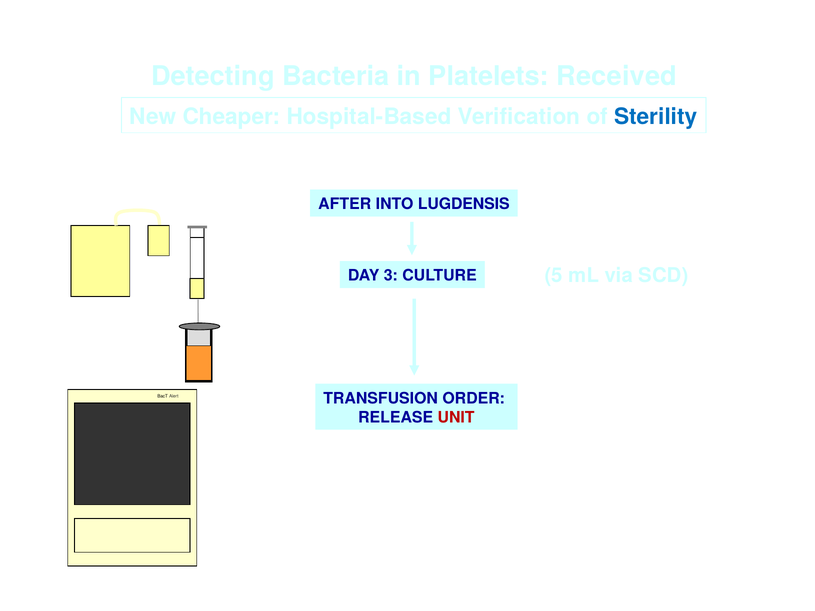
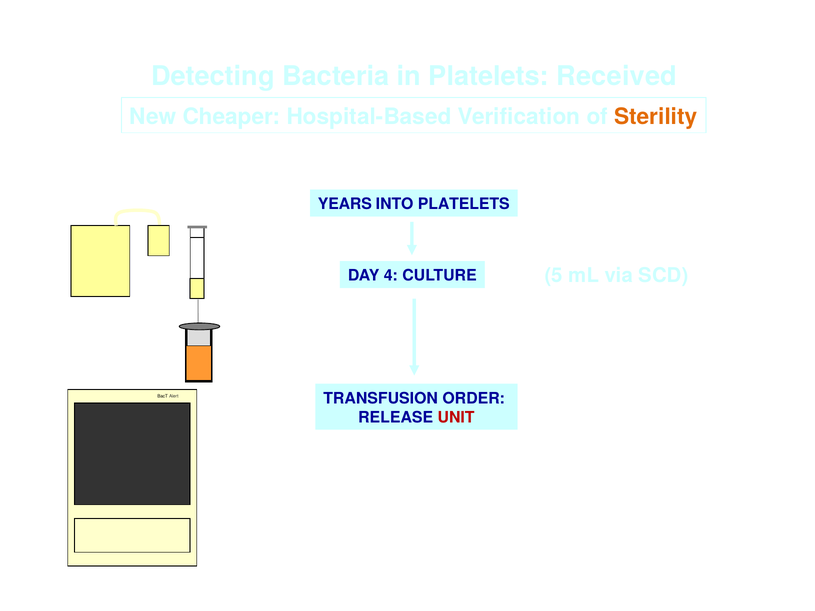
Sterility colour: blue -> orange (656, 117)
AFTER: AFTER -> YEARS (345, 204)
INTO LUGDENSIS: LUGDENSIS -> PLATELETS (464, 204)
3: 3 -> 4 (391, 276)
